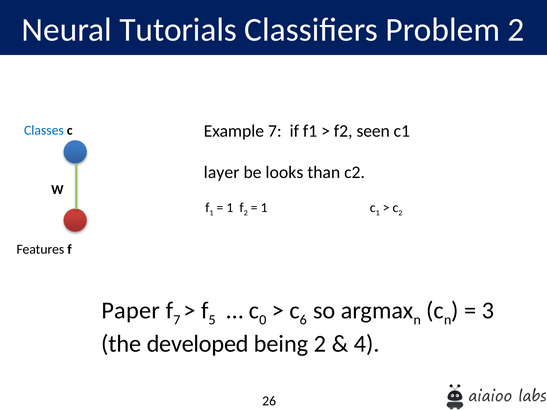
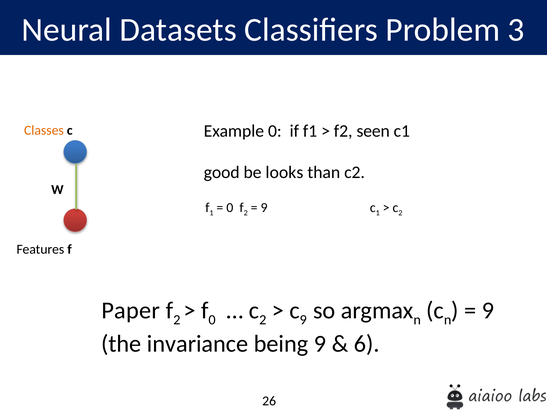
Tutorials: Tutorials -> Datasets (178, 30)
Problem 2: 2 -> 3 (516, 30)
Example 7: 7 -> 0 (275, 131)
Classes colour: blue -> orange (44, 130)
layer: layer -> good (222, 173)
1: 1 -> 0 (230, 208)
1: 1 -> 9 (264, 208)
7: 7 -> 2 (177, 320)
f 5: 5 -> 0 (212, 320)
0: 0 -> 2 (263, 320)
c 6: 6 -> 9 (303, 320)
3: 3 -> 9 (488, 311)
developed: developed -> invariance (198, 344)
being 2: 2 -> 9 (320, 344)
4: 4 -> 6 (367, 344)
